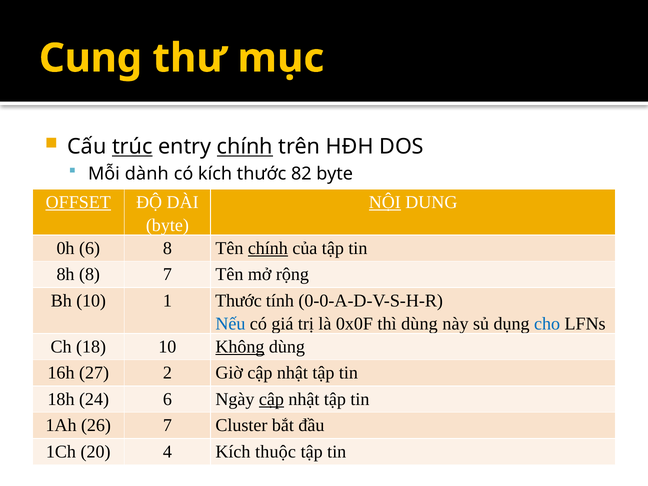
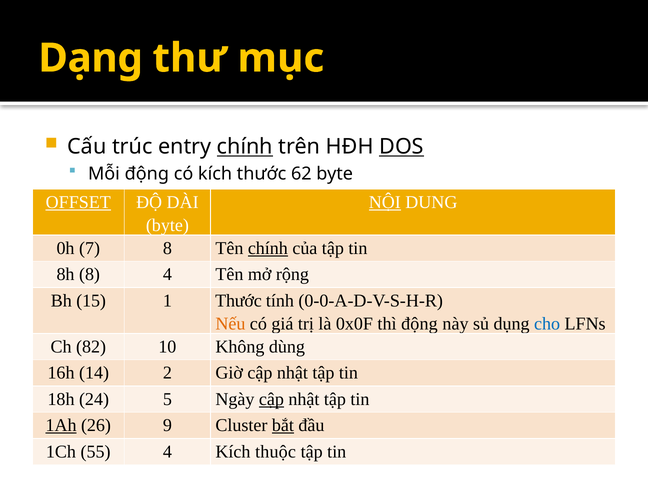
Cung: Cung -> Dạng (91, 58)
trúc underline: present -> none (132, 147)
DOS underline: none -> present (401, 147)
Mỗi dành: dành -> động (147, 174)
82: 82 -> 62 (301, 174)
0h 6: 6 -> 7 (90, 248)
8 7: 7 -> 4 (167, 274)
Bh 10: 10 -> 15 (91, 301)
Nếu colour: blue -> orange (230, 324)
thì dùng: dùng -> động (419, 324)
18: 18 -> 82 (91, 347)
Không underline: present -> none (240, 347)
27: 27 -> 14 (94, 373)
24 6: 6 -> 5 (167, 399)
1Ah underline: none -> present (61, 425)
26 7: 7 -> 9 (167, 425)
bắt underline: none -> present (283, 425)
20: 20 -> 55 (96, 452)
